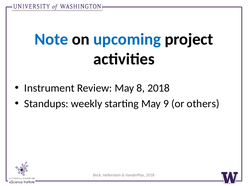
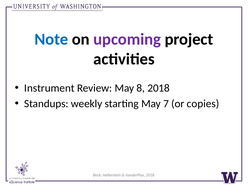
upcoming colour: blue -> purple (127, 39)
9: 9 -> 7 (166, 104)
others: others -> copies (203, 104)
